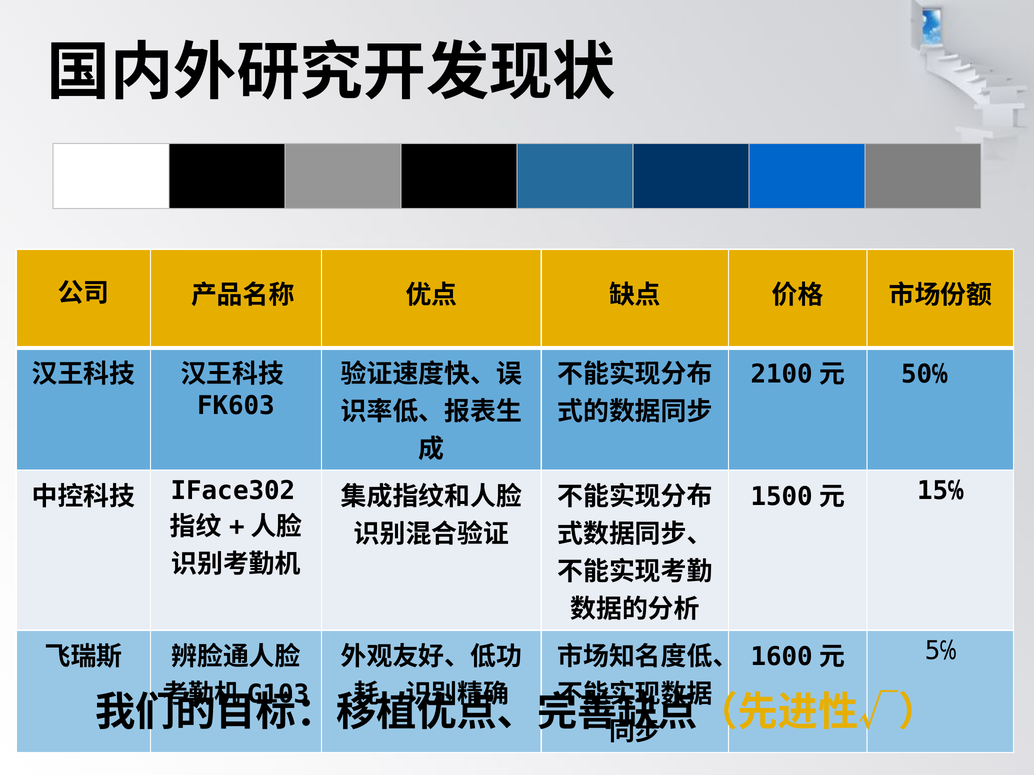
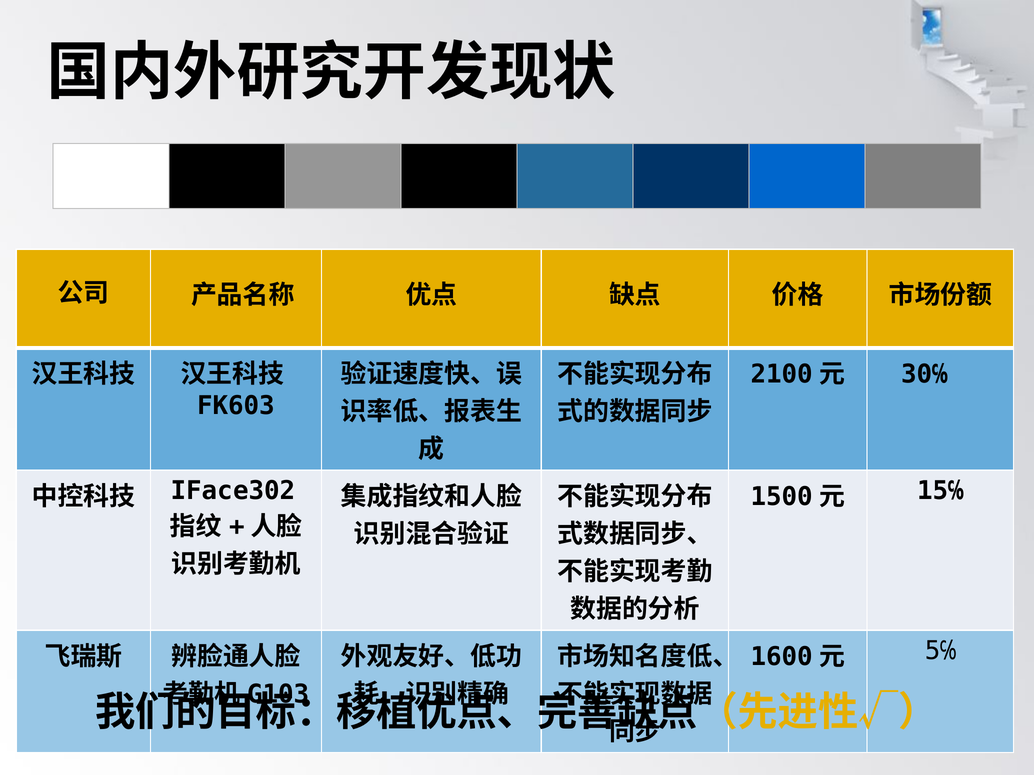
50℅: 50℅ -> 30℅ (925, 375)
